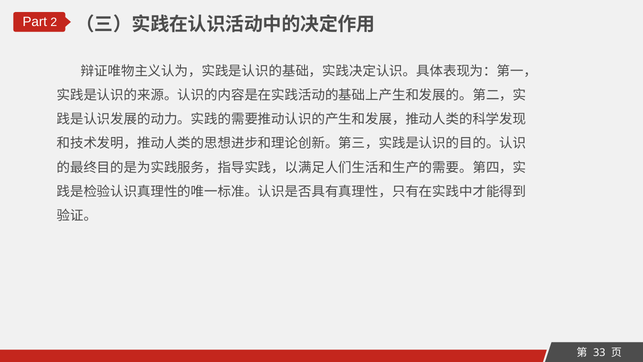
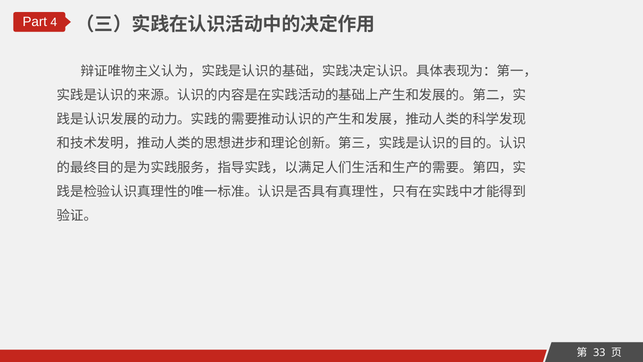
2: 2 -> 4 (54, 22)
